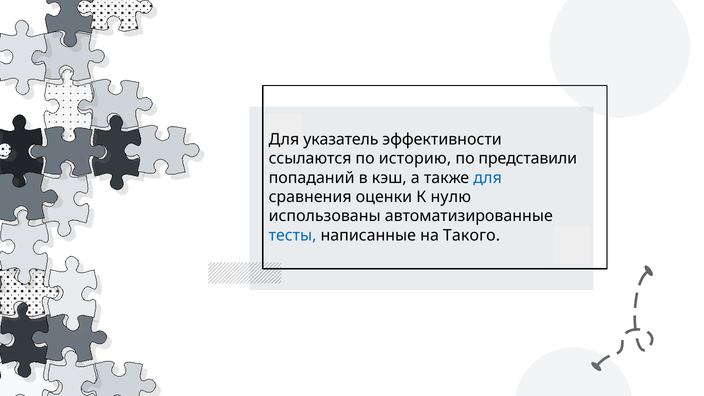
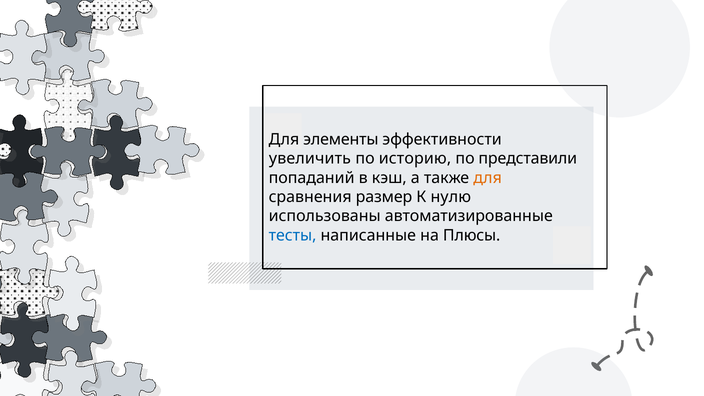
указатель: указатель -> элементы (341, 140)
ссылаются: ссылаются -> увеличить (310, 159)
для colour: blue -> orange (488, 178)
оценки: оценки -> размер (384, 197)
Такого: Такого -> Плюсы (472, 235)
